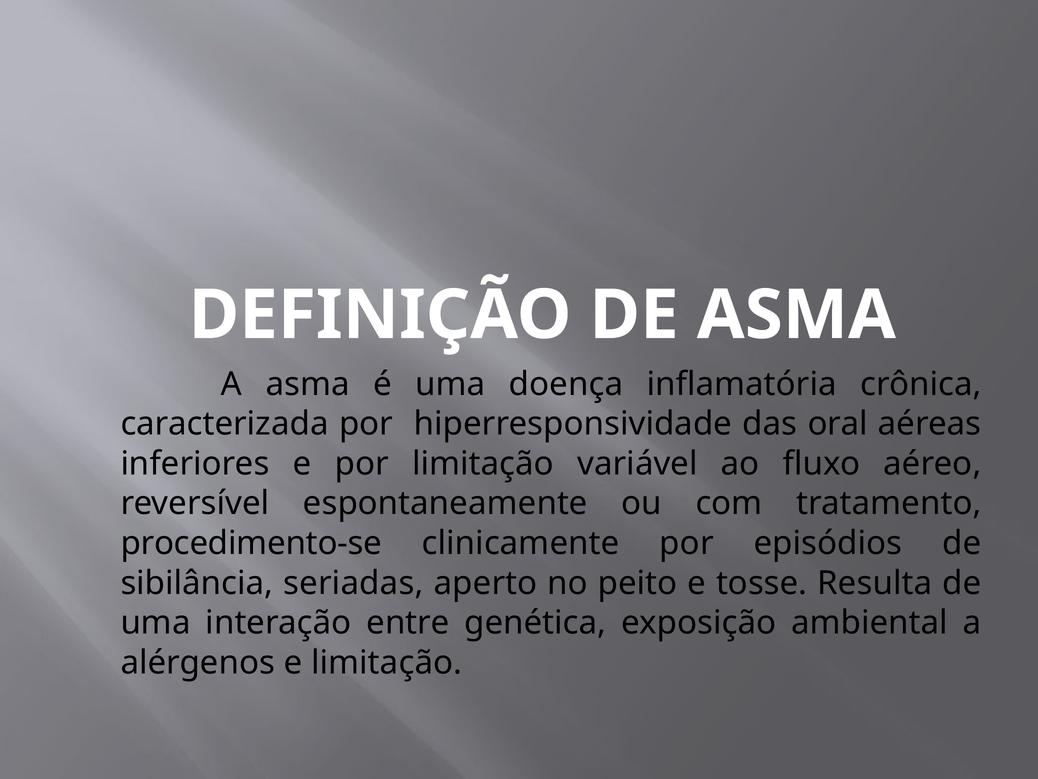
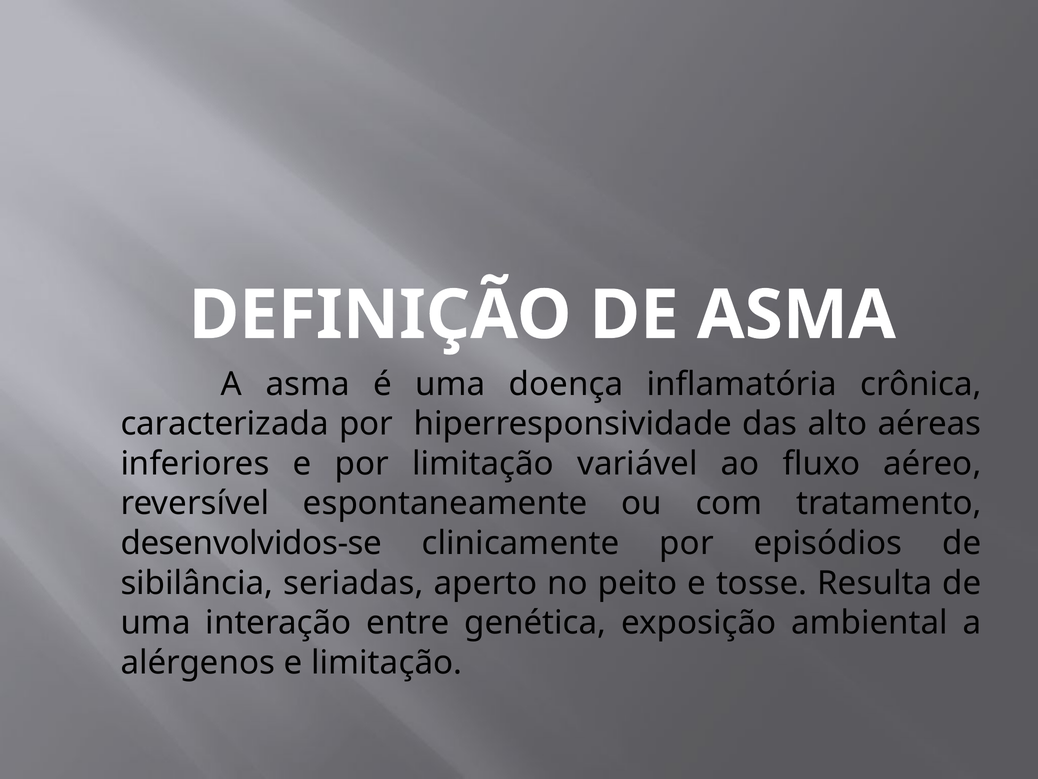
oral: oral -> alto (838, 424)
procedimento-se: procedimento-se -> desenvolvidos-se (251, 543)
